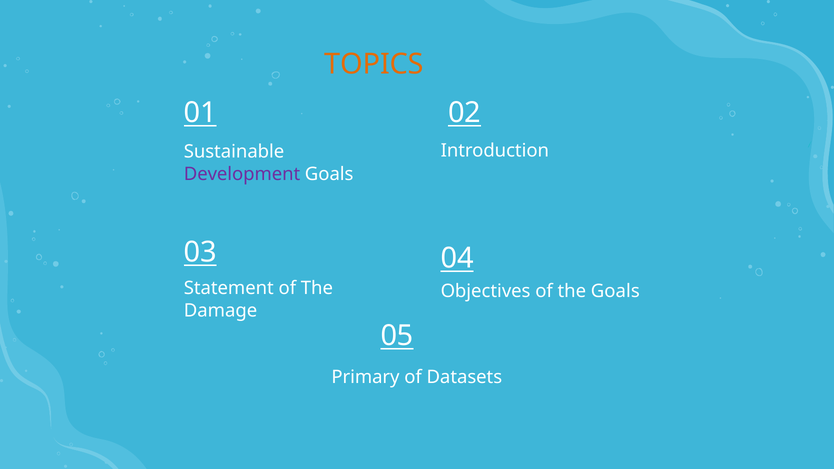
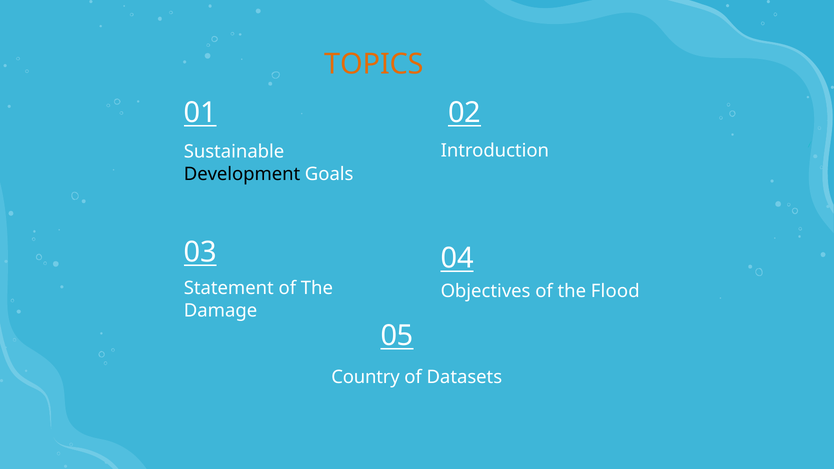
Development colour: purple -> black (242, 174)
the Goals: Goals -> Flood (615, 291)
Primary: Primary -> Country (366, 377)
